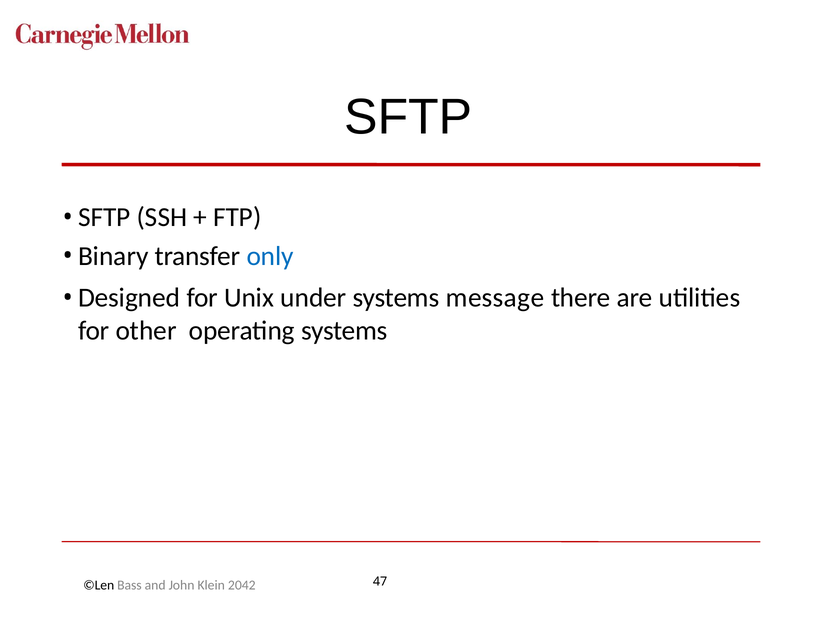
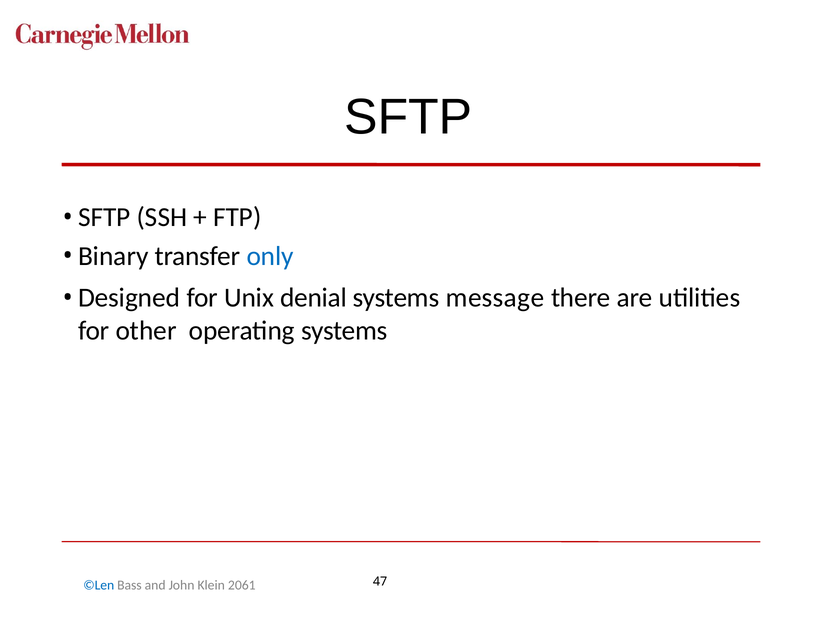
under: under -> denial (314, 298)
©Len colour: black -> blue (99, 585)
2042: 2042 -> 2061 (242, 585)
